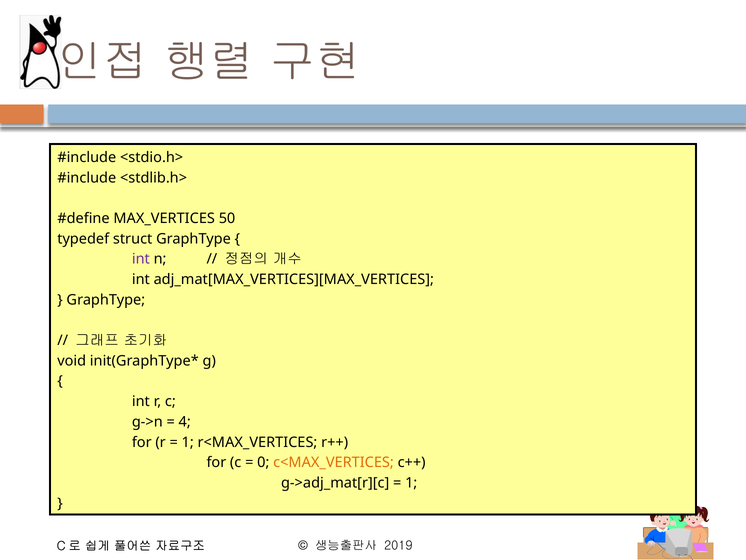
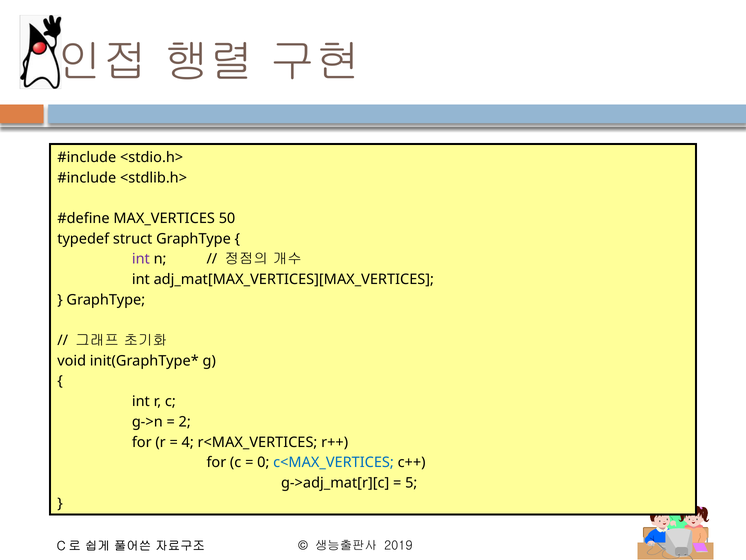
4: 4 -> 2 (185, 421)
1: 1 -> 4 (188, 442)
c<MAX_VERTICES colour: orange -> blue (334, 462)
1: 1 -> 5 (411, 482)
